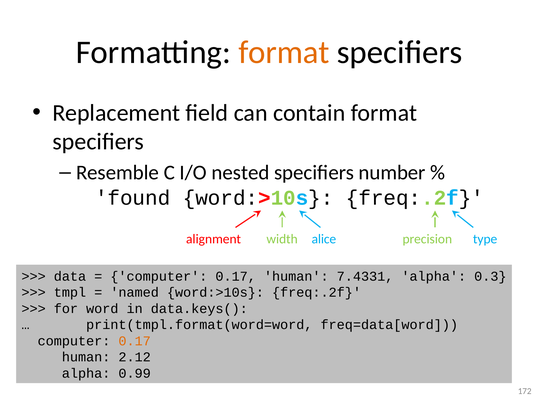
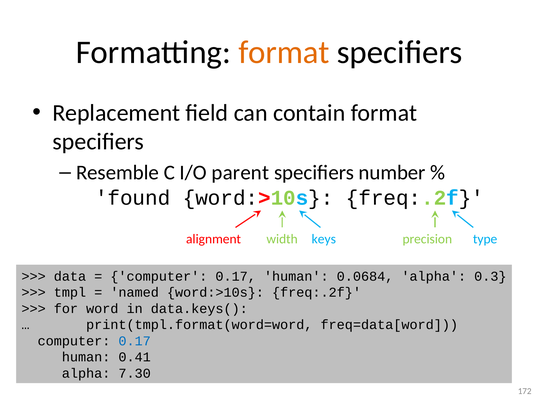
nested: nested -> parent (240, 173)
alice: alice -> keys (324, 239)
7.4331: 7.4331 -> 0.0684 (365, 277)
0.17 colour: orange -> blue (135, 341)
2.12: 2.12 -> 0.41 (135, 357)
0.99: 0.99 -> 7.30 (135, 374)
